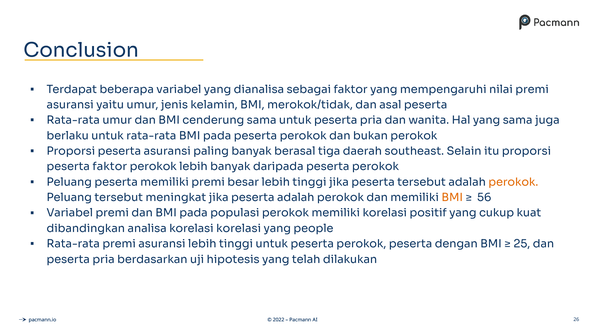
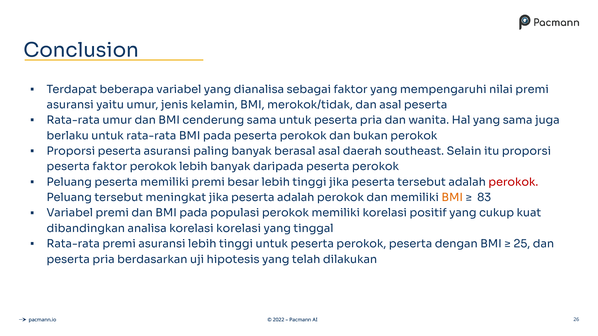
berasal tiga: tiga -> asal (329, 151)
perokok colour: orange -> red (513, 182)
56: 56 -> 83 (484, 198)
people: people -> tinggal (313, 229)
